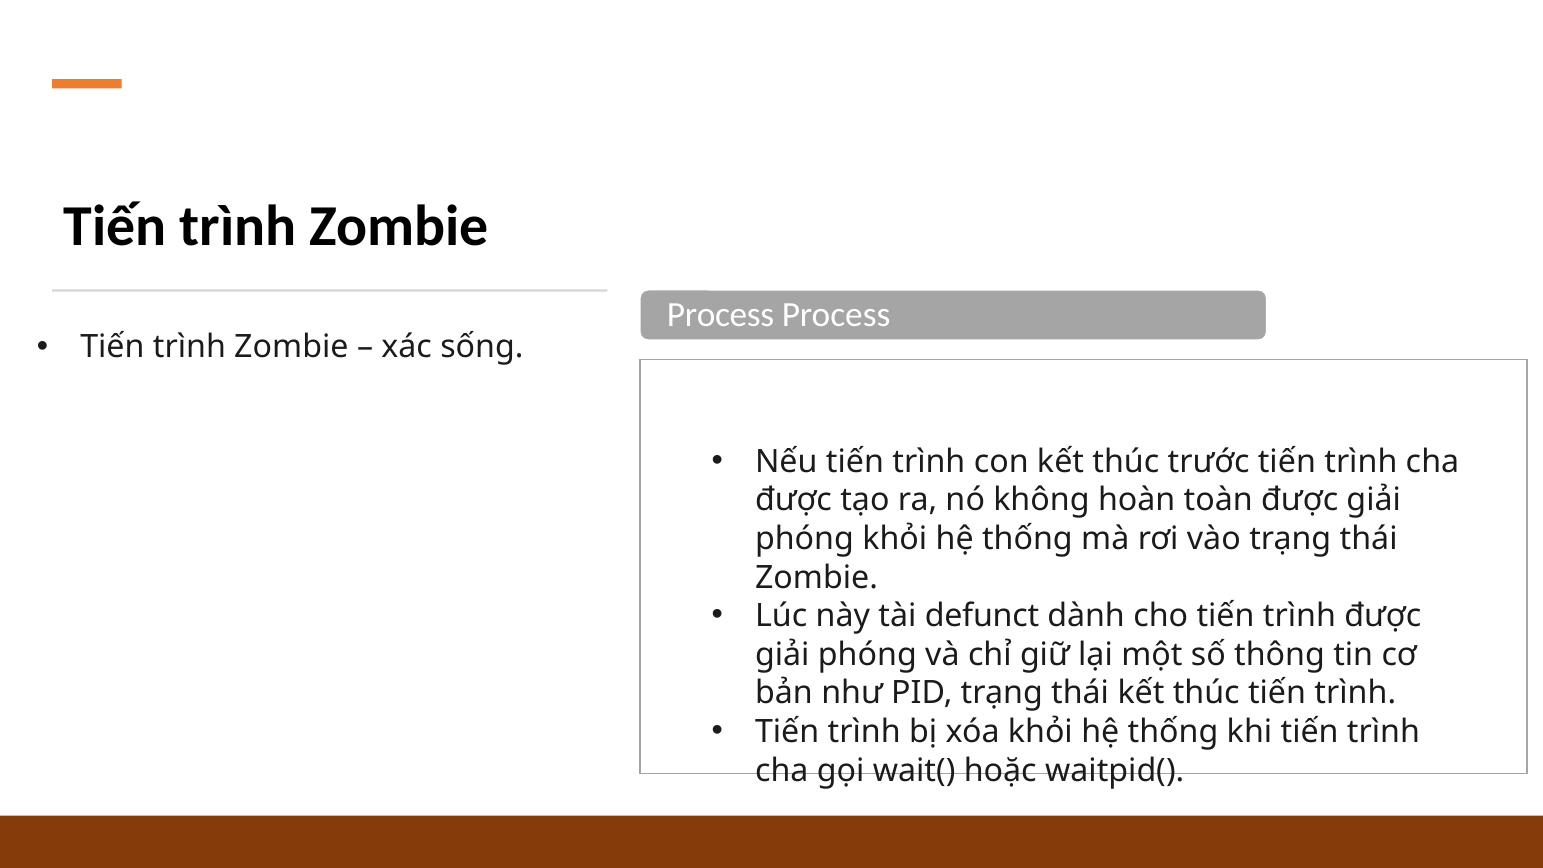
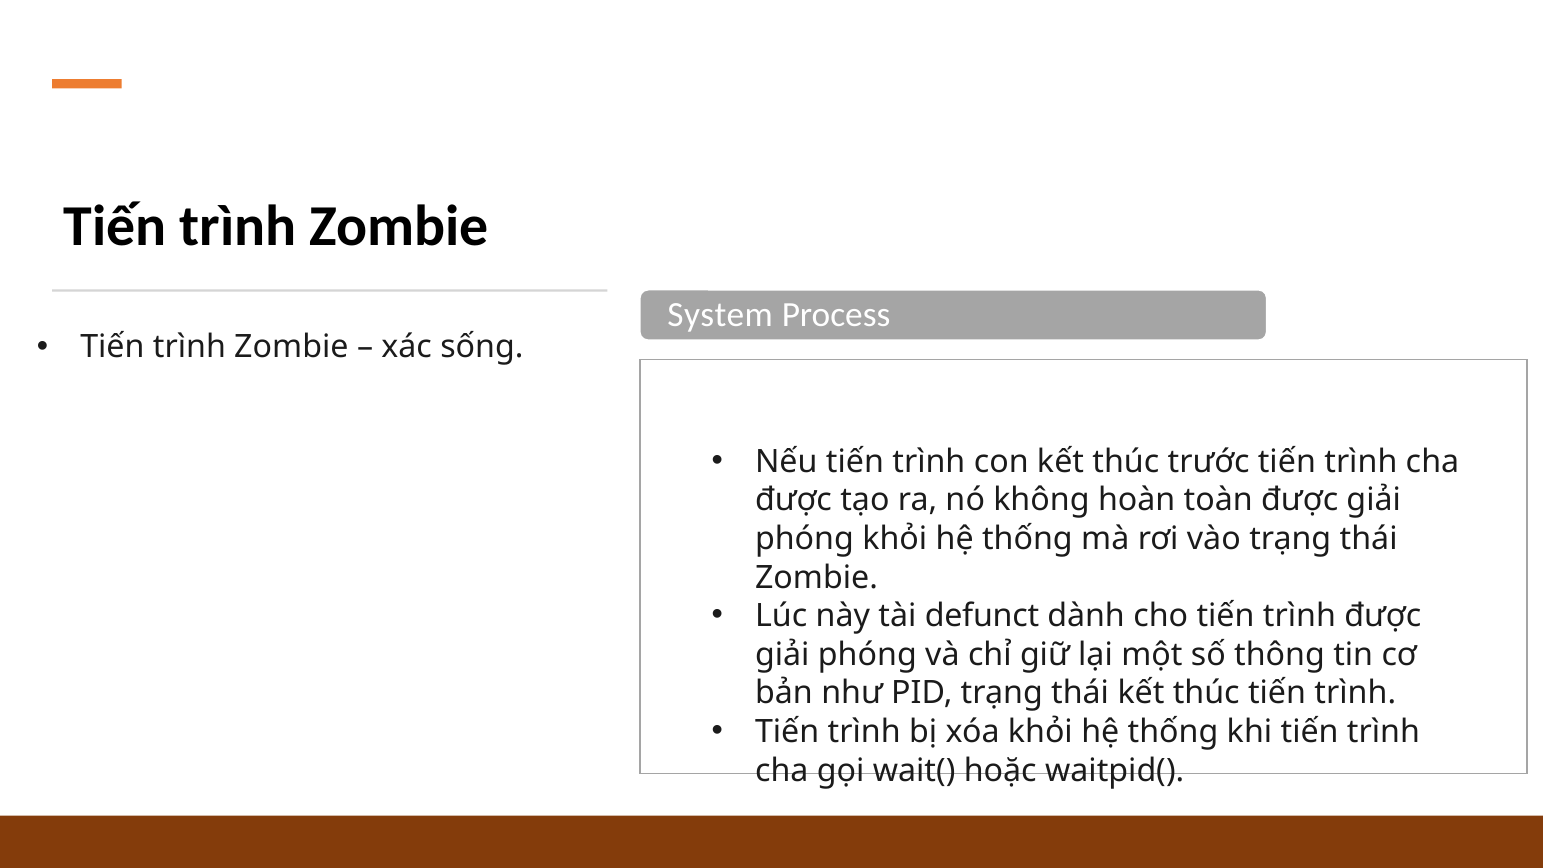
Process: Process -> System (720, 315)
